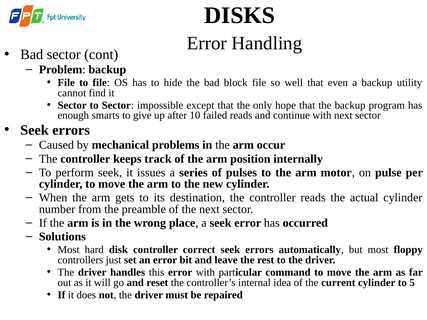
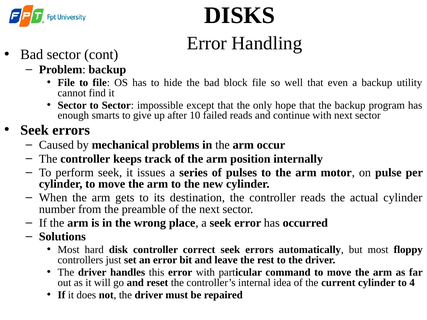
5: 5 -> 4 (412, 283)
